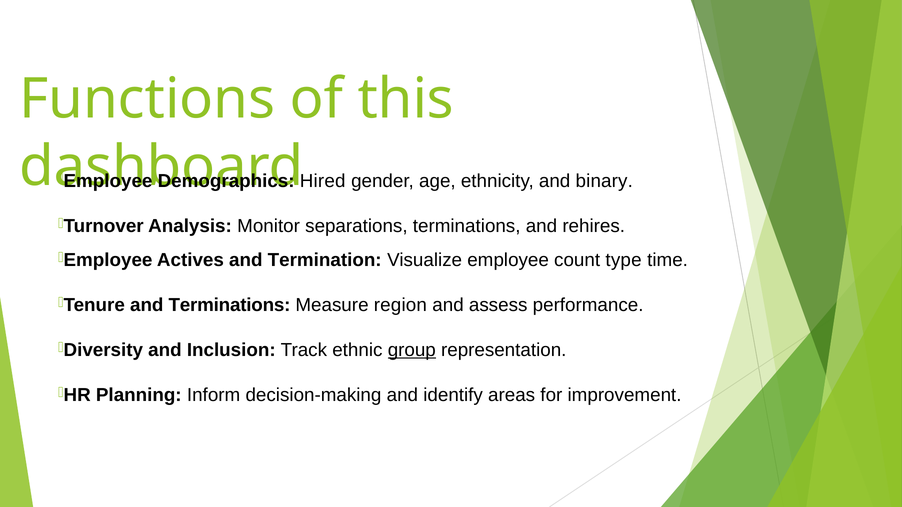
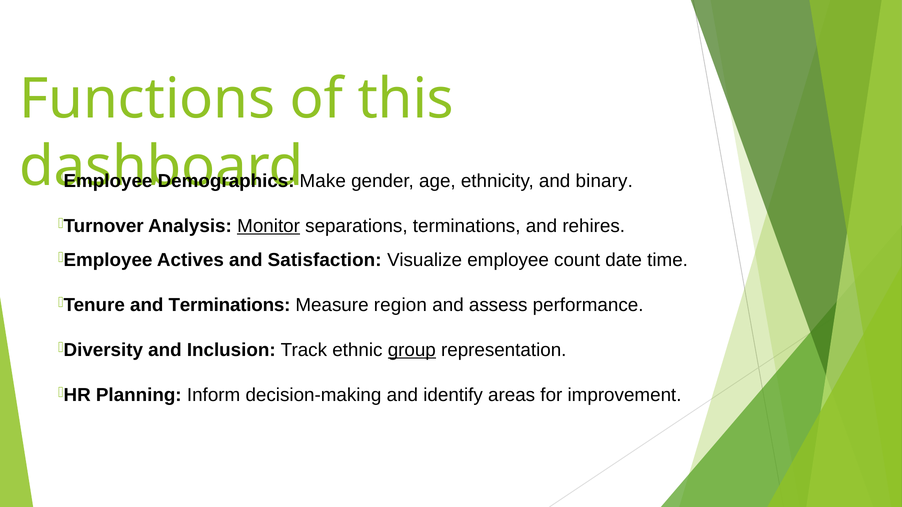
Hired: Hired -> Make (323, 181)
Monitor underline: none -> present (269, 226)
Termination: Termination -> Satisfaction (325, 260)
type: type -> date (624, 260)
